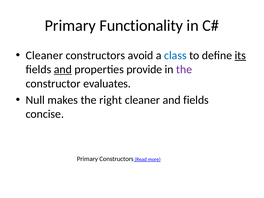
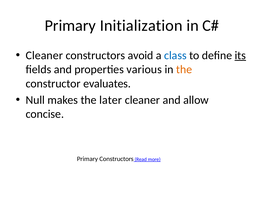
Functionality: Functionality -> Initialization (141, 26)
and underline: present -> none (63, 69)
provide: provide -> various (144, 69)
the colour: purple -> orange (184, 69)
right: right -> later (111, 100)
and fields: fields -> allow (196, 100)
